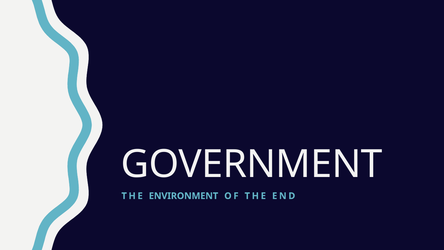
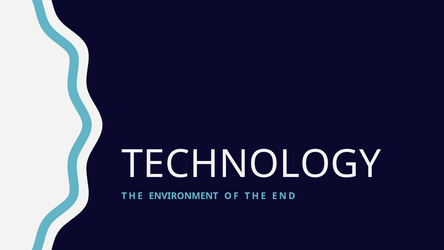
GOVERNMENT: GOVERNMENT -> TECHNOLOGY (251, 164)
